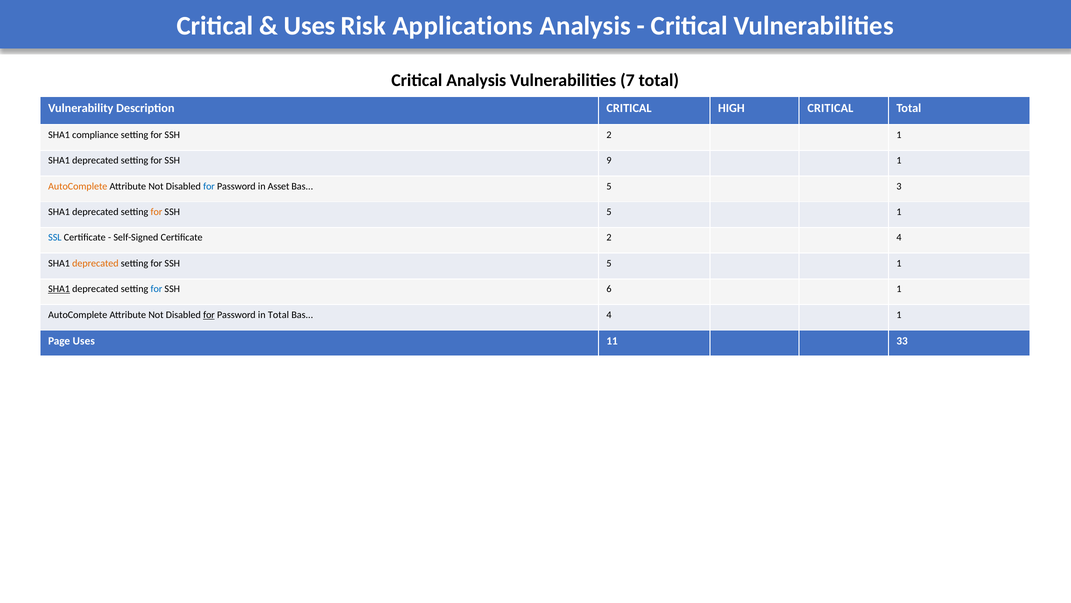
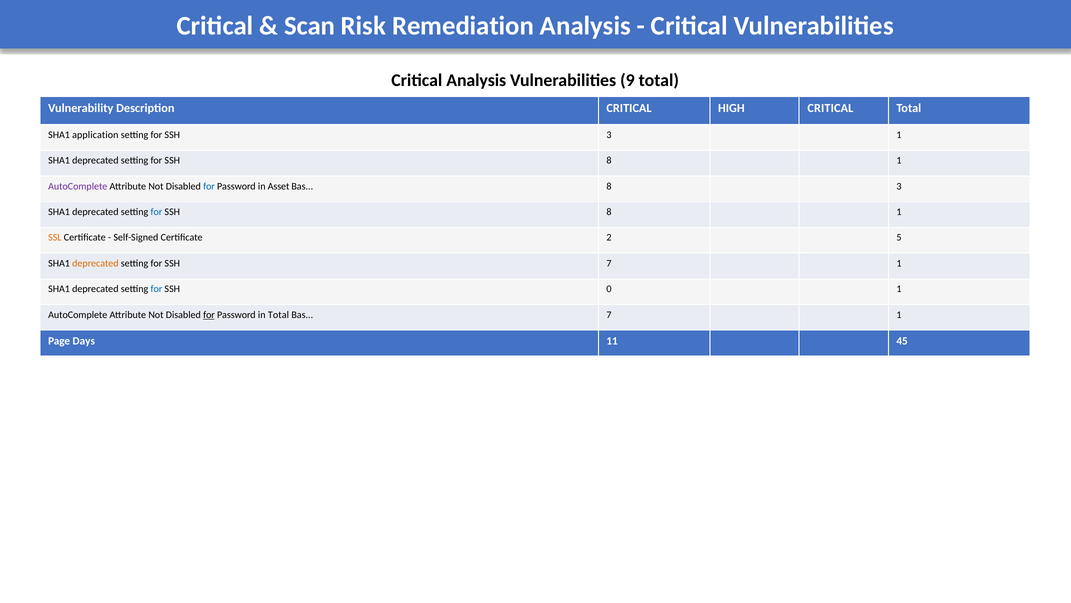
Uses: Uses -> Scan (310, 26)
Applications: Applications -> Remediation (463, 26)
7: 7 -> 9 (627, 80)
compliance: compliance -> application (95, 135)
SSH 2: 2 -> 3 (609, 135)
9: 9 -> 8 (609, 160)
AutoComplete colour: orange -> purple (78, 186)
Bas 5: 5 -> 8 (609, 186)
for colour: orange -> blue (156, 212)
5: 5 -> 8 (609, 212)
SSL colour: blue -> orange (55, 237)
2 4: 4 -> 5 (899, 237)
5: 5 -> 7 (609, 263)
SHA1 underline: present -> none (59, 289)
6: 6 -> 0 (609, 289)
Bas 4: 4 -> 7 (609, 314)
Page Uses: Uses -> Days (84, 341)
33: 33 -> 45 (902, 341)
